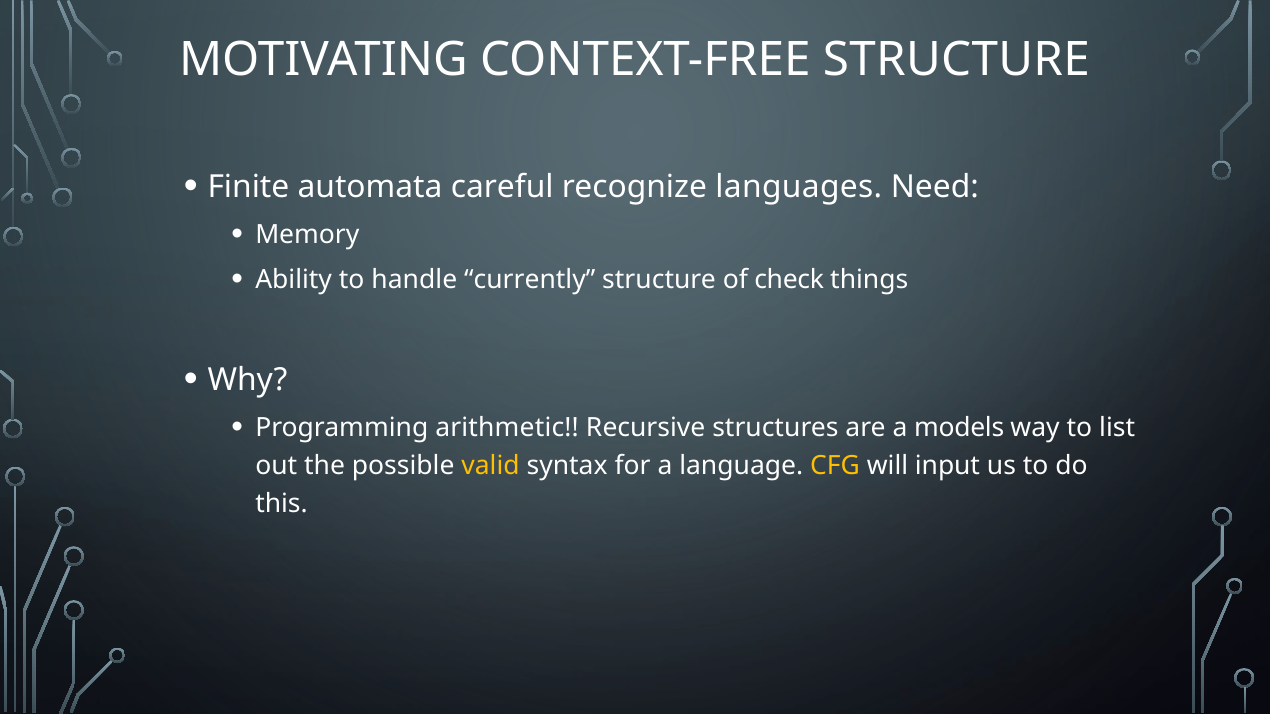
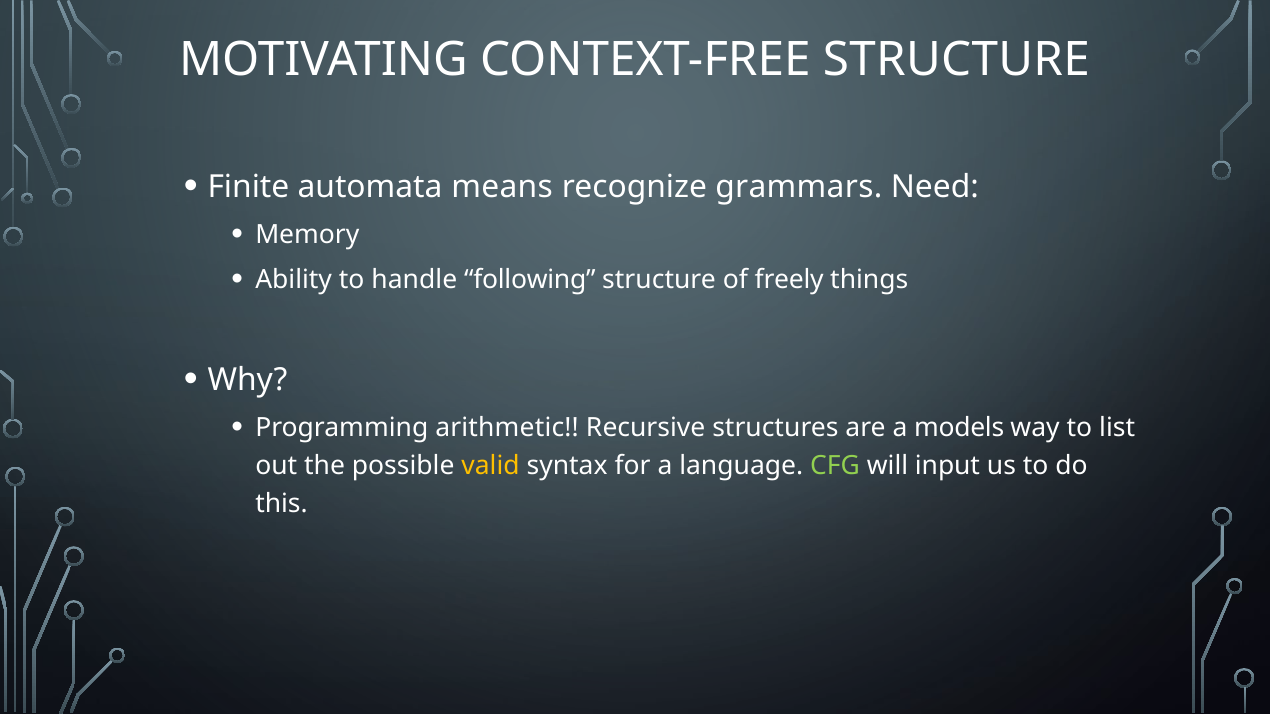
careful: careful -> means (502, 187)
languages: languages -> grammars (799, 187)
currently: currently -> following (530, 280)
check: check -> freely (789, 280)
CFG colour: yellow -> light green (835, 466)
